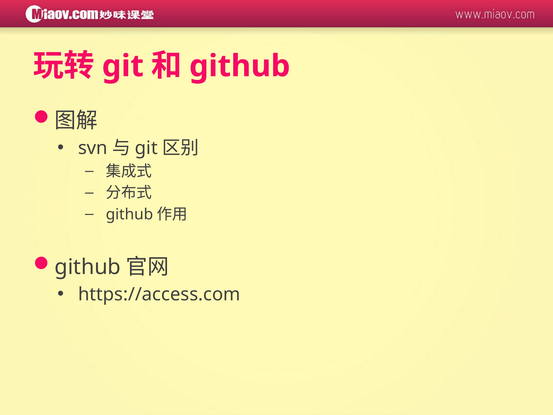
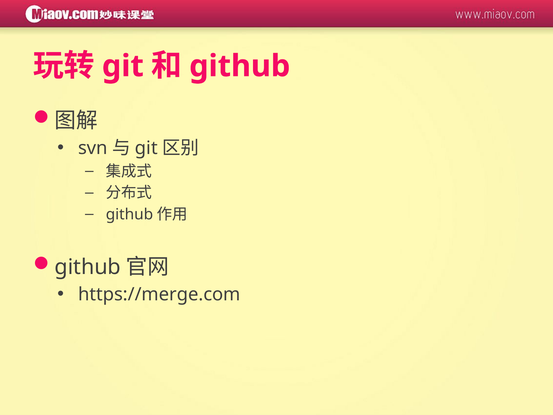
https://access.com: https://access.com -> https://merge.com (159, 294)
